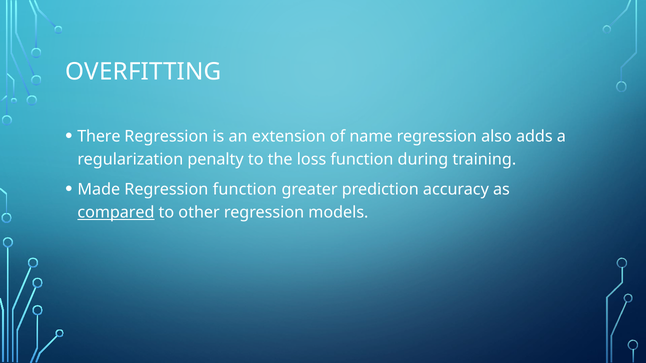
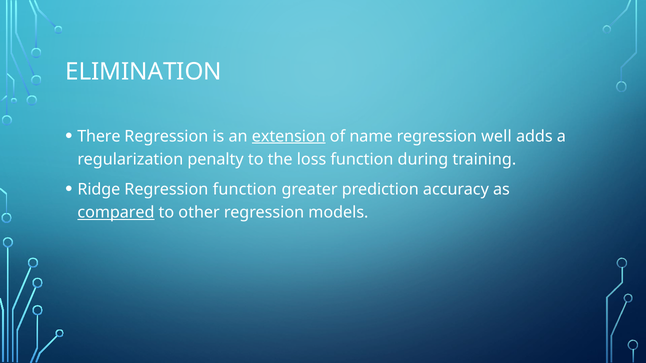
OVERFITTING: OVERFITTING -> ELIMINATION (144, 72)
extension underline: none -> present (289, 136)
also: also -> well (496, 136)
Made: Made -> Ridge (99, 190)
